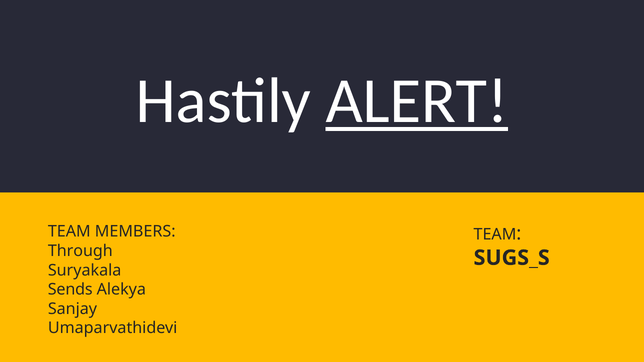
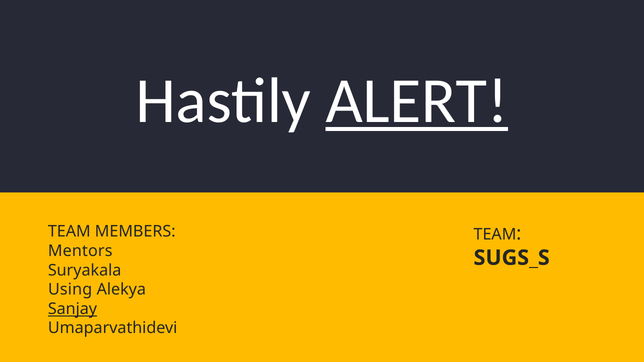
Through: Through -> Mentors (80, 251)
Sends: Sends -> Using (70, 290)
Sanjay underline: none -> present (72, 309)
